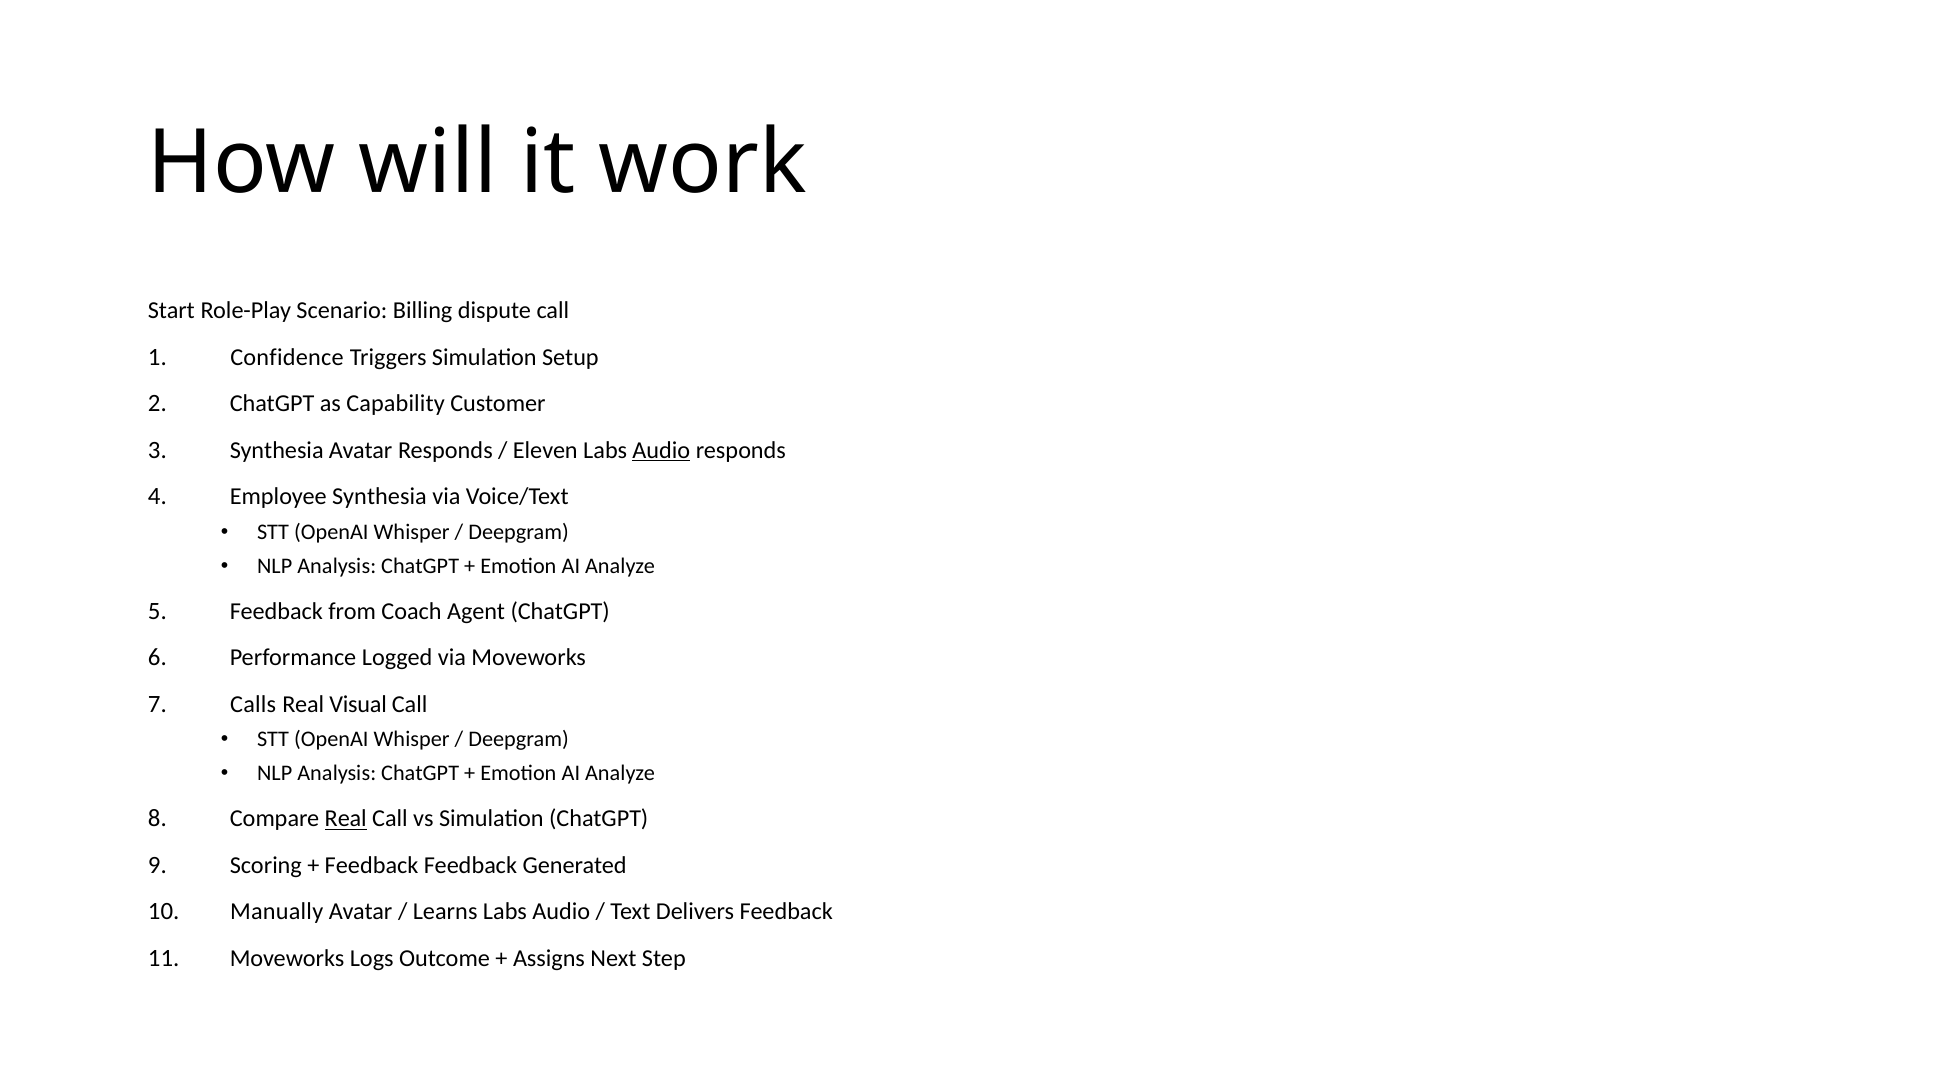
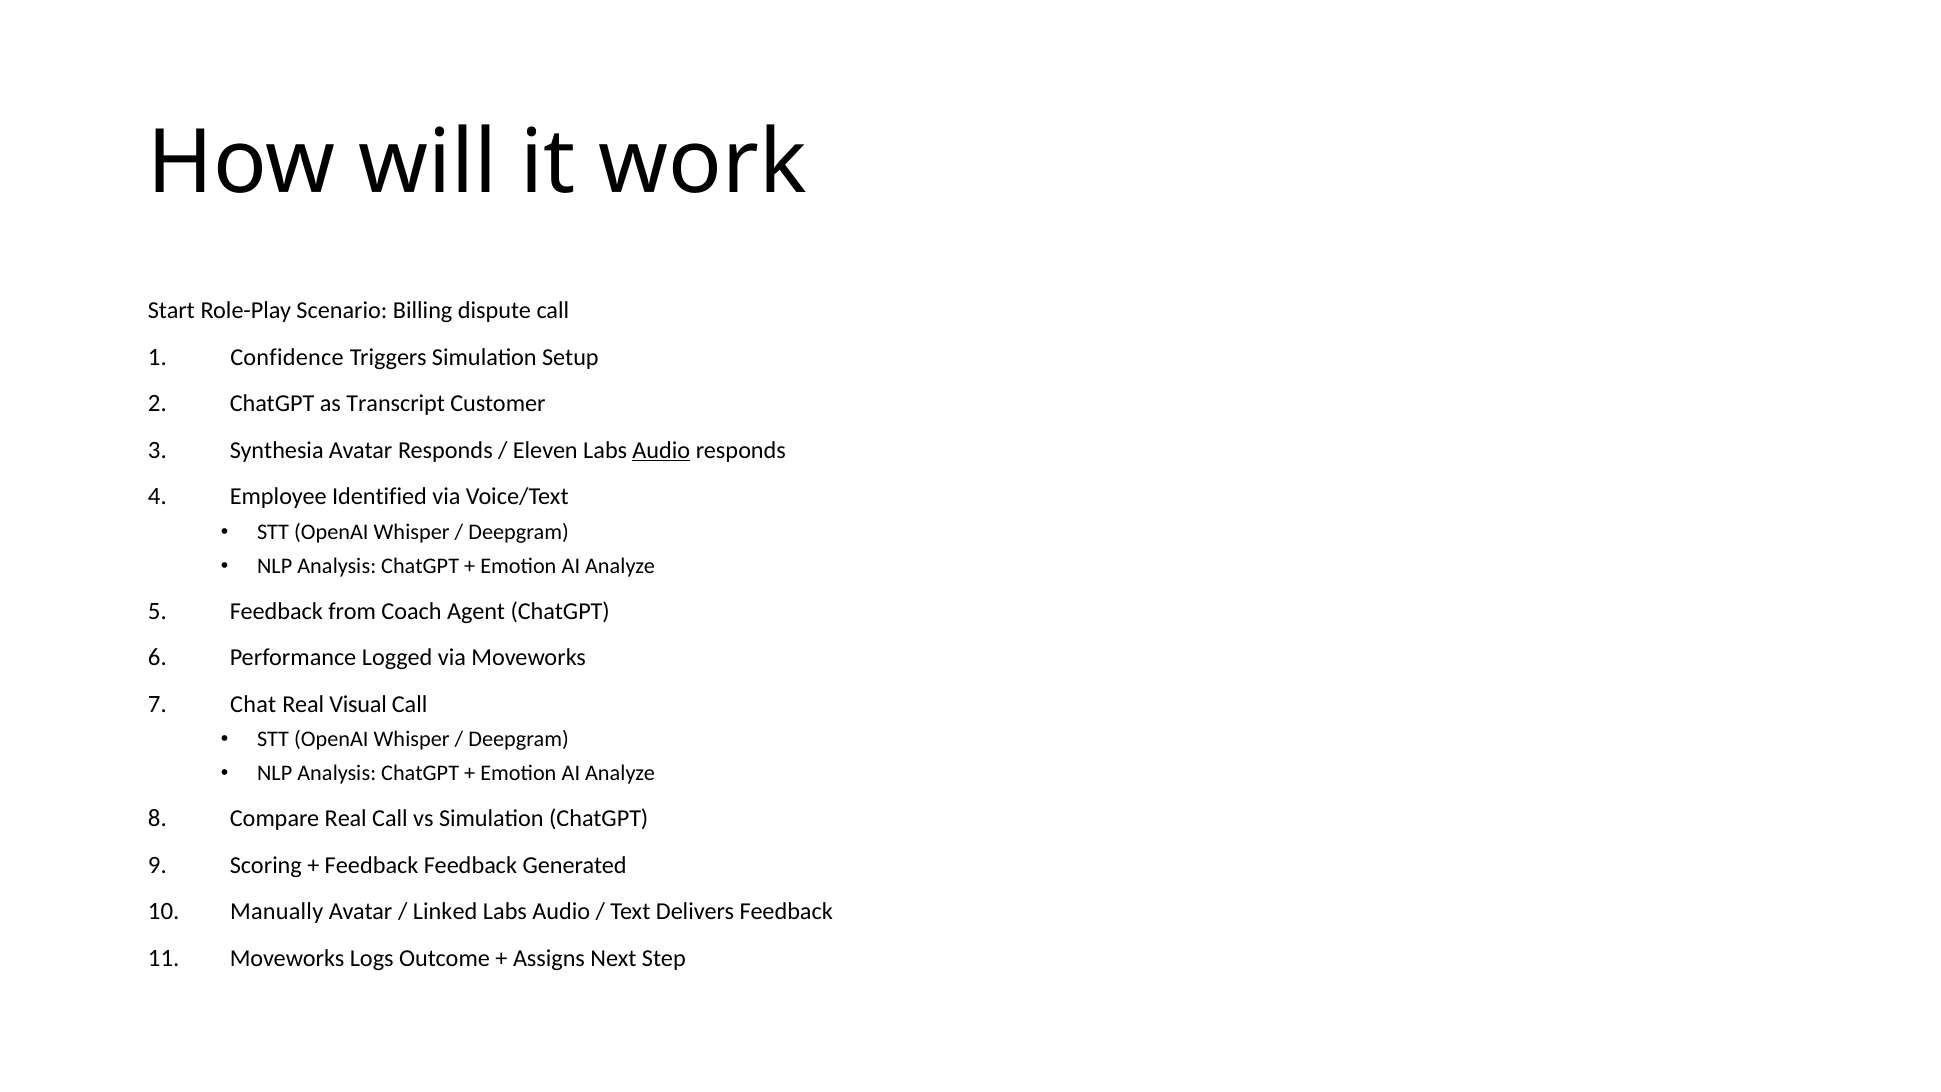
Capability: Capability -> Transcript (396, 404)
Employee Synthesia: Synthesia -> Identified (379, 497)
Calls: Calls -> Chat (253, 704)
Real underline: present -> none (346, 819)
Learns: Learns -> Linked (445, 912)
